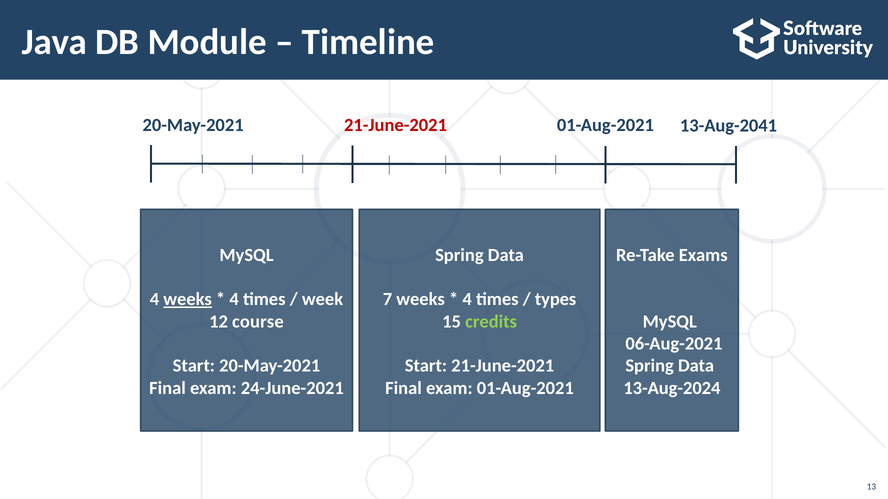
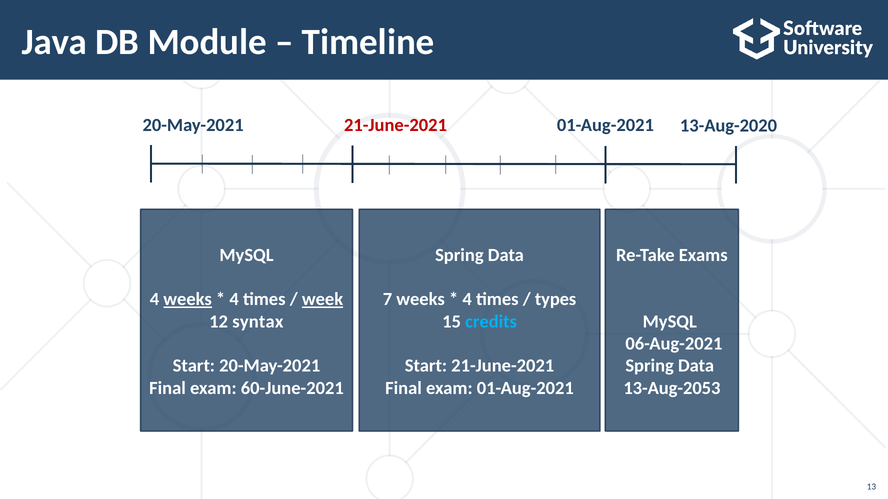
13-Aug-2041: 13-Aug-2041 -> 13-Aug-2020 (728, 126)
week underline: none -> present (323, 300)
course: course -> syntax (258, 322)
credits colour: light green -> light blue (491, 322)
24-June-2021: 24-June-2021 -> 60-June-2021 (292, 388)
13-Aug-2024: 13-Aug-2024 -> 13-Aug-2053 (672, 388)
